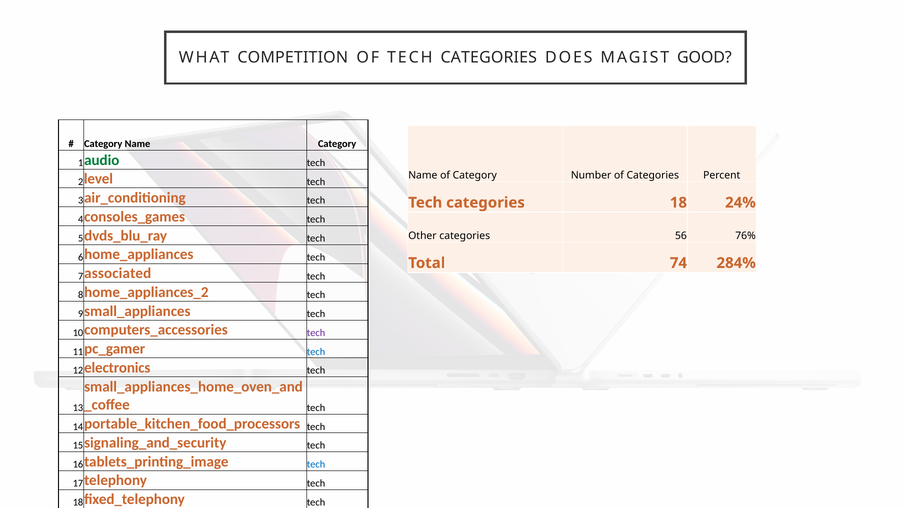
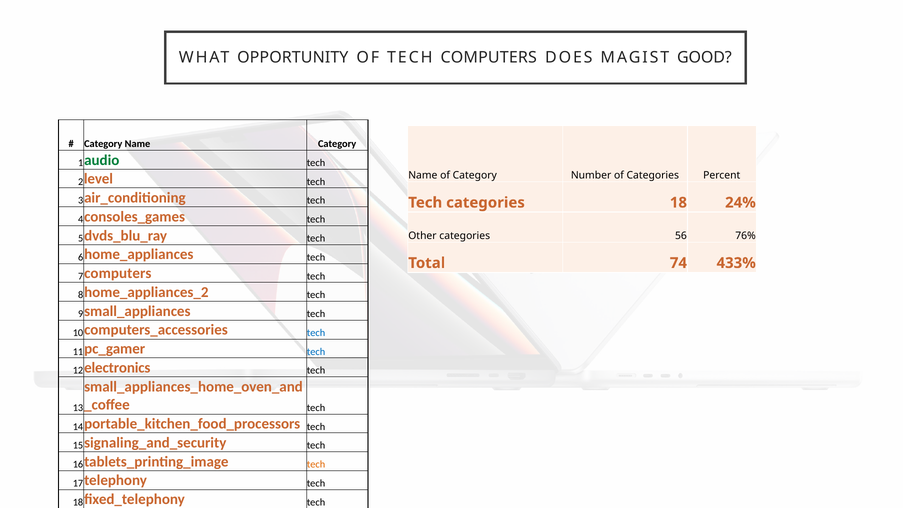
COMPETITION: COMPETITION -> OPPORTUNITY (293, 57)
OF TECH CATEGORIES: CATEGORIES -> COMPUTERS (489, 57)
284%: 284% -> 433% (736, 263)
7 associated: associated -> computers (118, 273)
tech colour: purple -> blue (316, 333)
tech colour: blue -> orange (316, 464)
